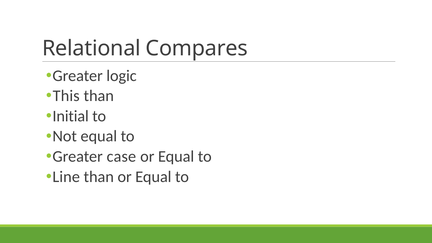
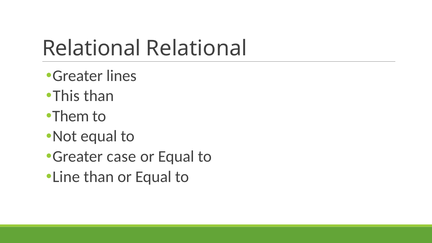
Relational Compares: Compares -> Relational (197, 48)
logic: logic -> lines (121, 76)
Initial: Initial -> Them (71, 116)
